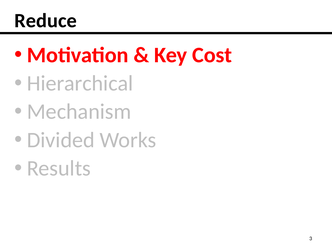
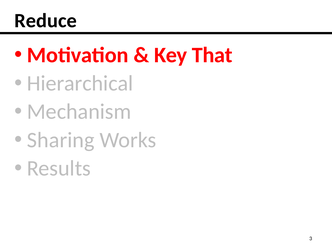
Cost: Cost -> That (212, 55)
Divided: Divided -> Sharing (61, 140)
